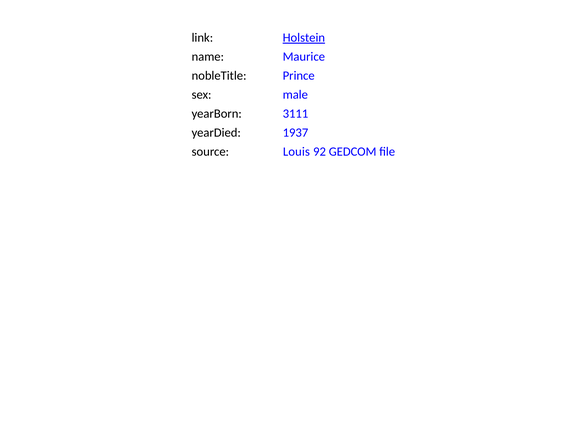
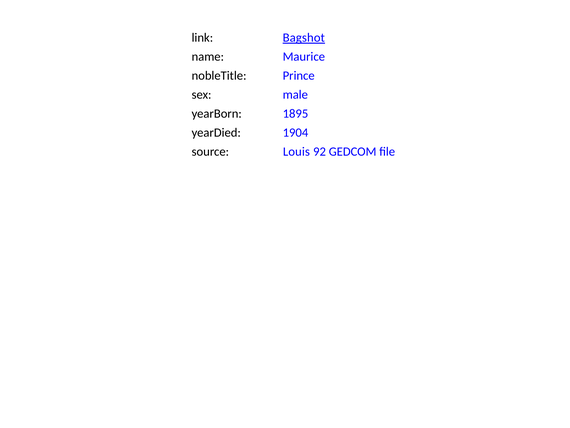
Holstein: Holstein -> Bagshot (304, 38)
3111: 3111 -> 1895 (295, 114)
1937: 1937 -> 1904 (295, 133)
